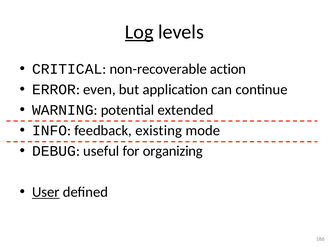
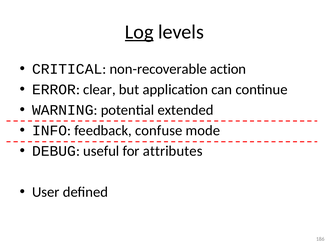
even: even -> clear (99, 89)
existing: existing -> confuse (159, 130)
organizing: organizing -> attributes (173, 151)
User underline: present -> none (46, 192)
